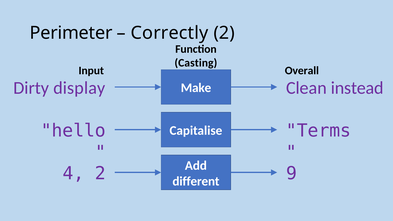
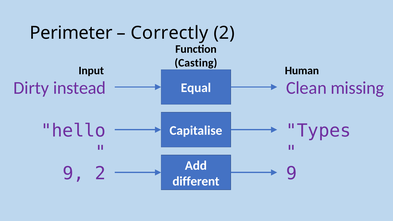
Overall: Overall -> Human (302, 71)
display: display -> instead (79, 88)
instead: instead -> missing (357, 88)
Make: Make -> Equal (196, 88)
Terms: Terms -> Types (319, 131)
4: 4 -> 9 (73, 173)
